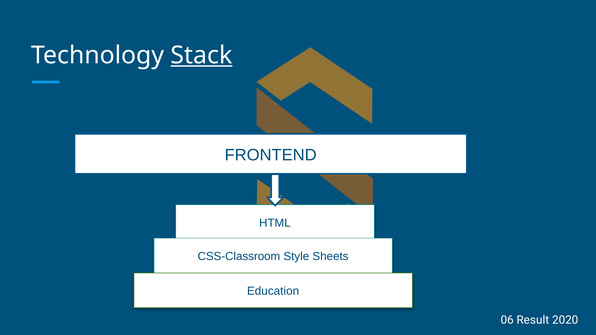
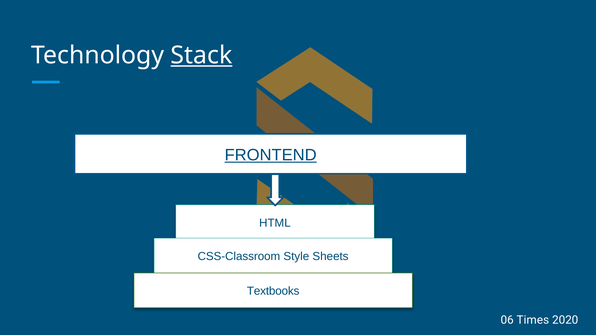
FRONTEND underline: none -> present (271, 155)
Education: Education -> Textbooks (273, 291)
Result: Result -> Times (533, 320)
